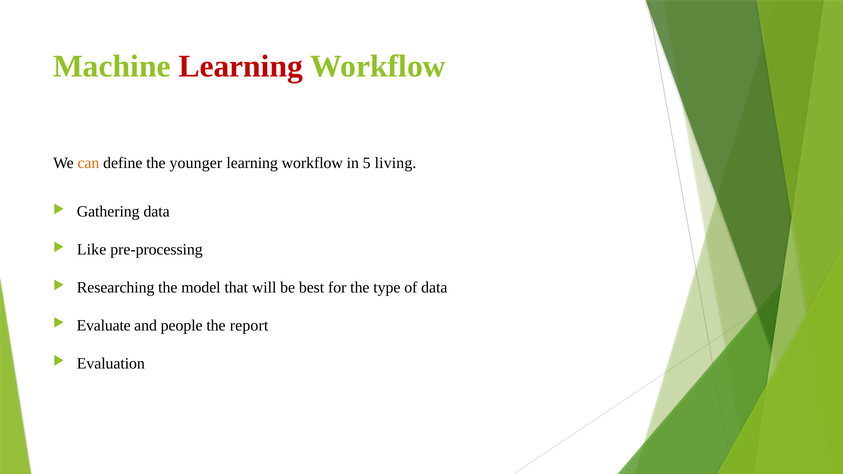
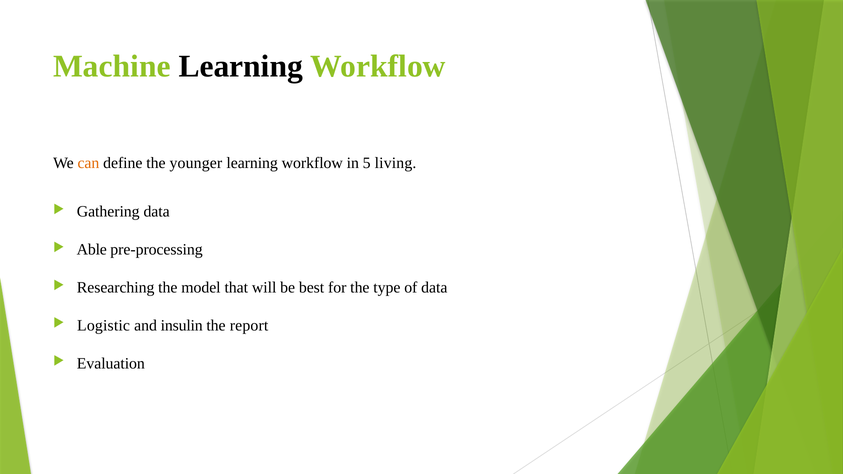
Learning colour: red -> black (241, 66)
Like: Like -> Able (92, 250)
Evaluate: Evaluate -> Logistic (104, 326)
people: people -> insulin (182, 326)
